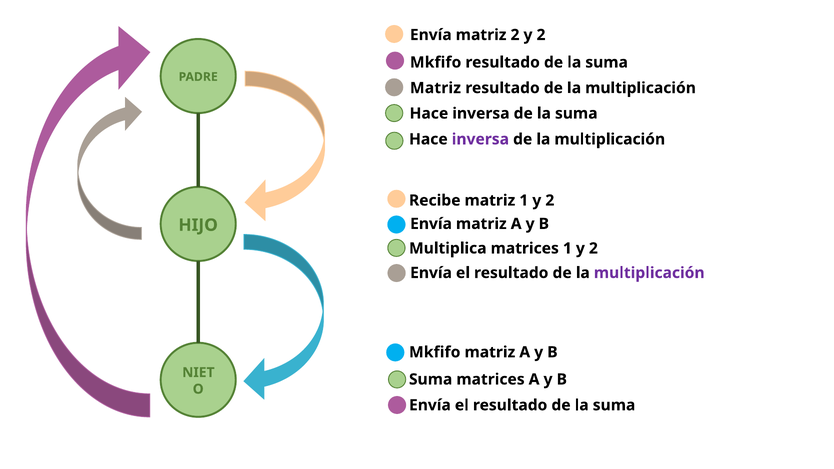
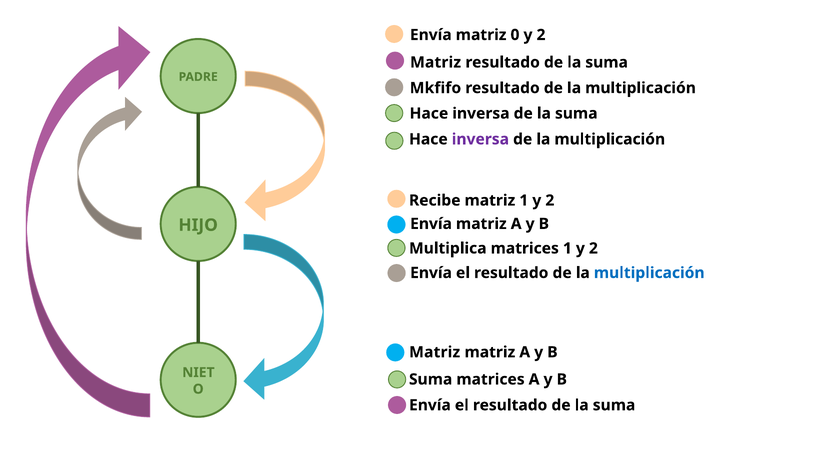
matriz 2: 2 -> 0 (515, 35)
Mkfifo: Mkfifo -> Matriz (436, 62)
Matriz: Matriz -> Mkfifo (435, 88)
multiplicación colour: purple -> blue (649, 273)
Mkfifo: Mkfifo -> Matriz (435, 352)
